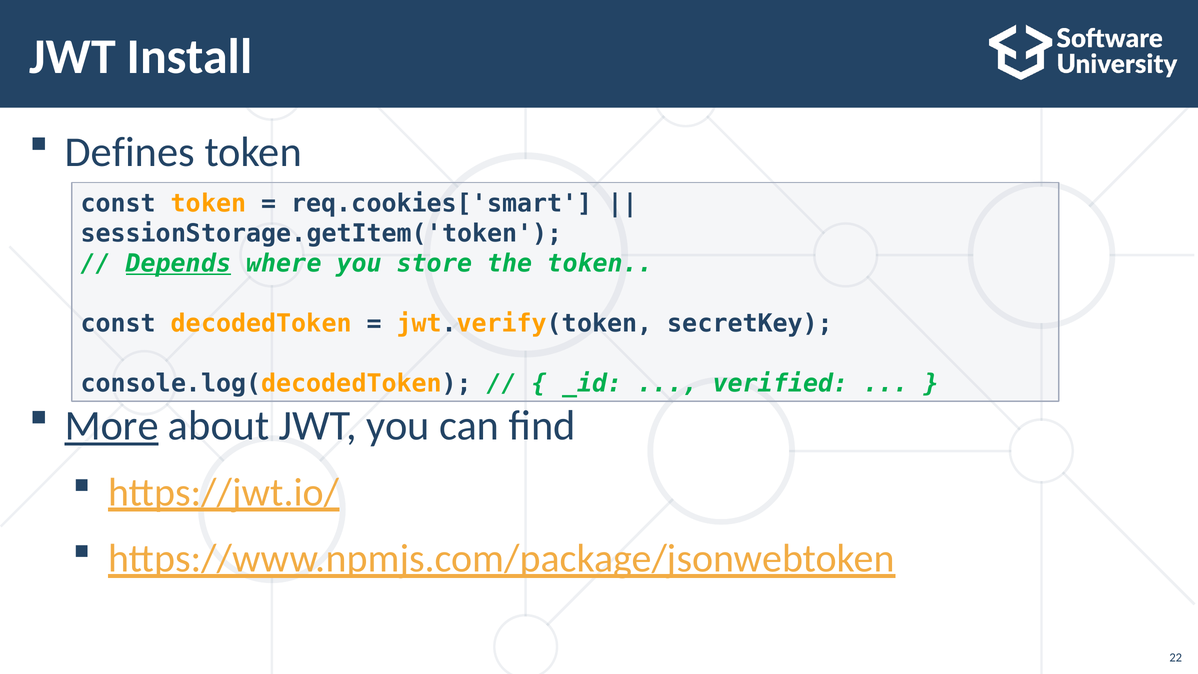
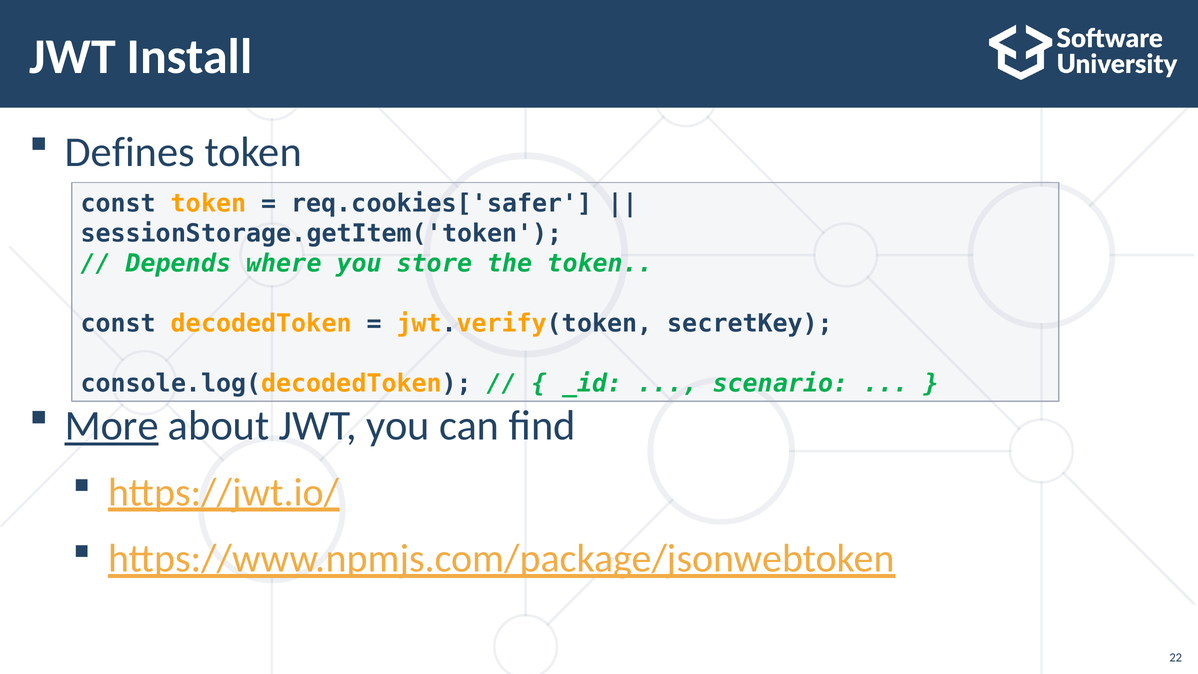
req.cookies['smart: req.cookies['smart -> req.cookies['safer (442, 204)
Depends underline: present -> none (178, 264)
verified: verified -> scenario (781, 383)
